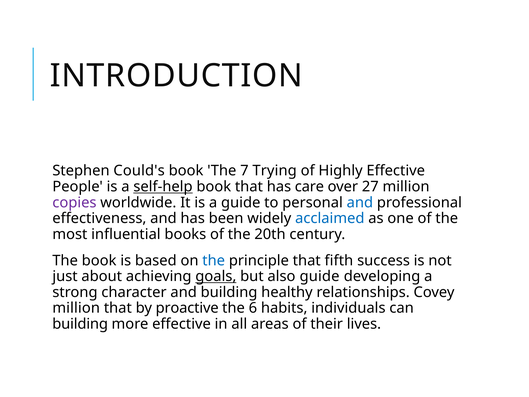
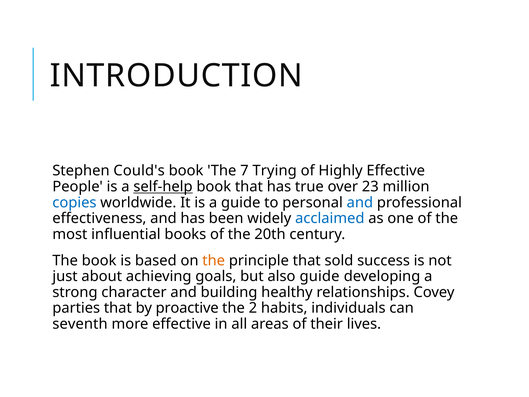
care: care -> true (309, 187)
27: 27 -> 23 (370, 187)
copies colour: purple -> blue (74, 202)
the colour: blue -> orange (214, 260)
fifth: fifth -> sold (339, 260)
goals underline: present -> none (216, 276)
million: million -> parties (76, 308)
6: 6 -> 2 (253, 308)
building: building -> seventh (80, 324)
